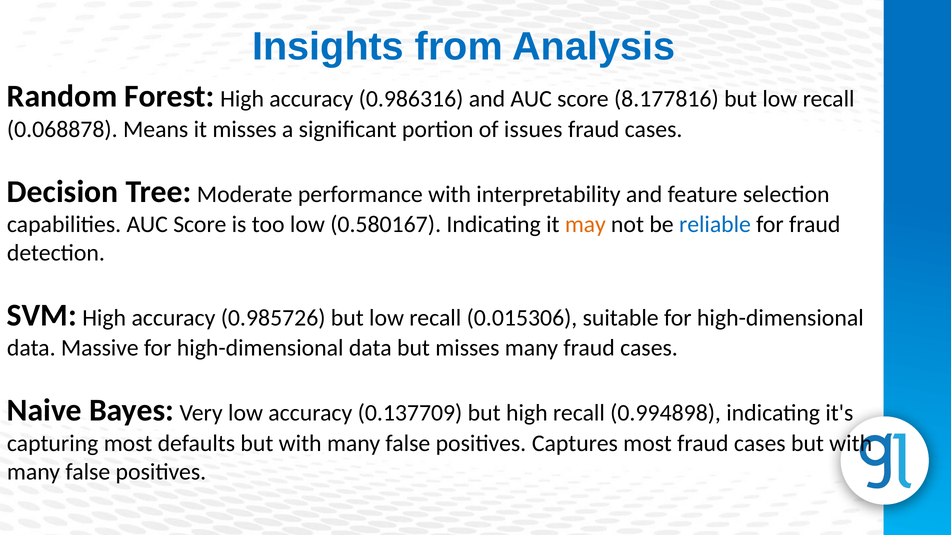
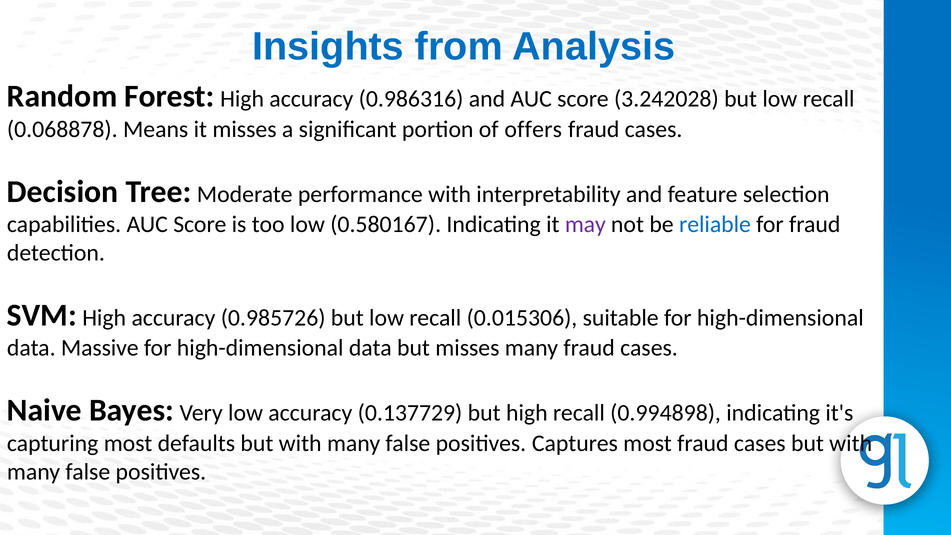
8.177816: 8.177816 -> 3.242028 (666, 99)
issues: issues -> offers (533, 129)
may colour: orange -> purple (585, 224)
0.137709: 0.137709 -> 0.137729 (410, 413)
